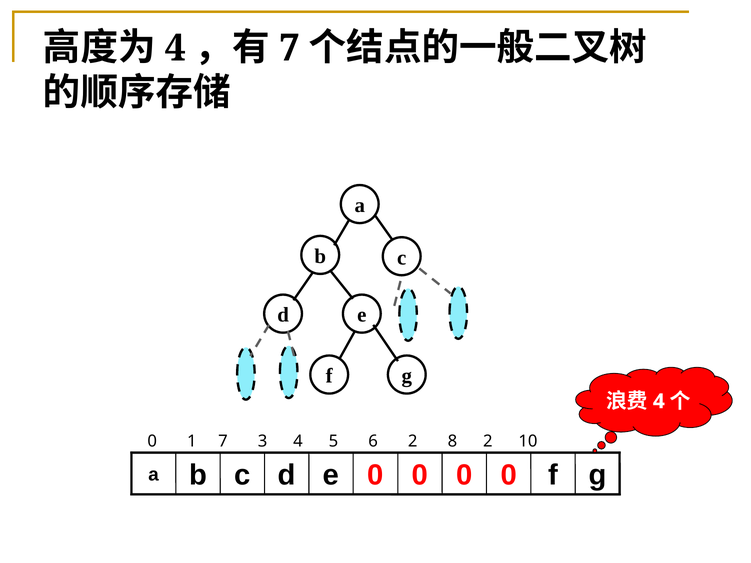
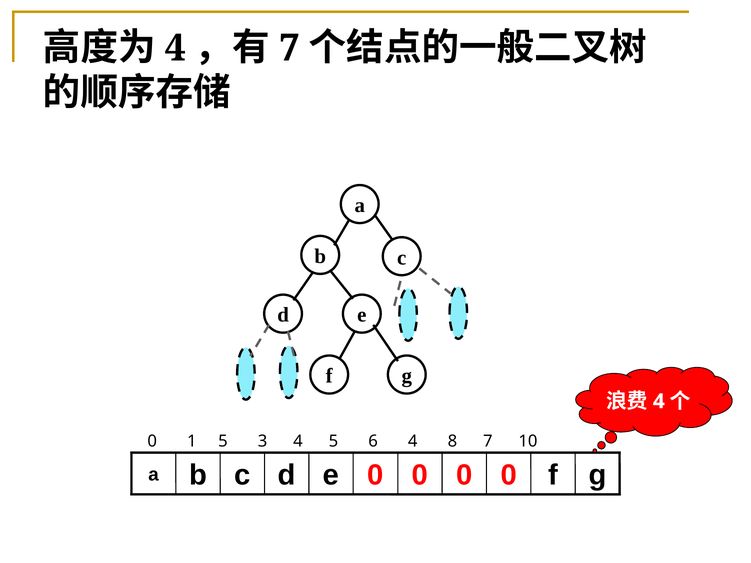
1 7: 7 -> 5 (223, 442)
6 2: 2 -> 4 (413, 442)
8 2: 2 -> 7 (488, 442)
